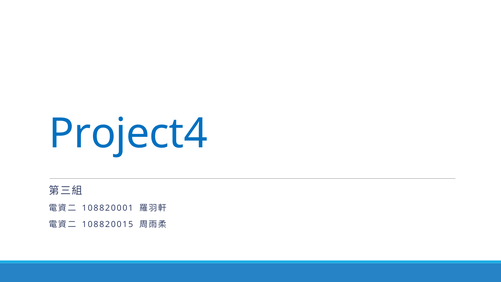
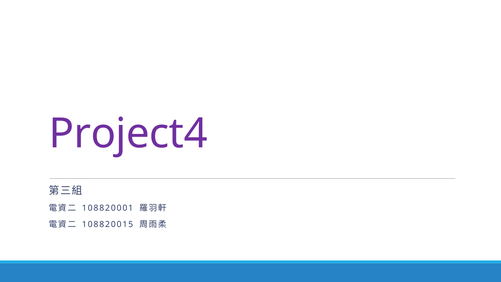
Project4 colour: blue -> purple (128, 133)
